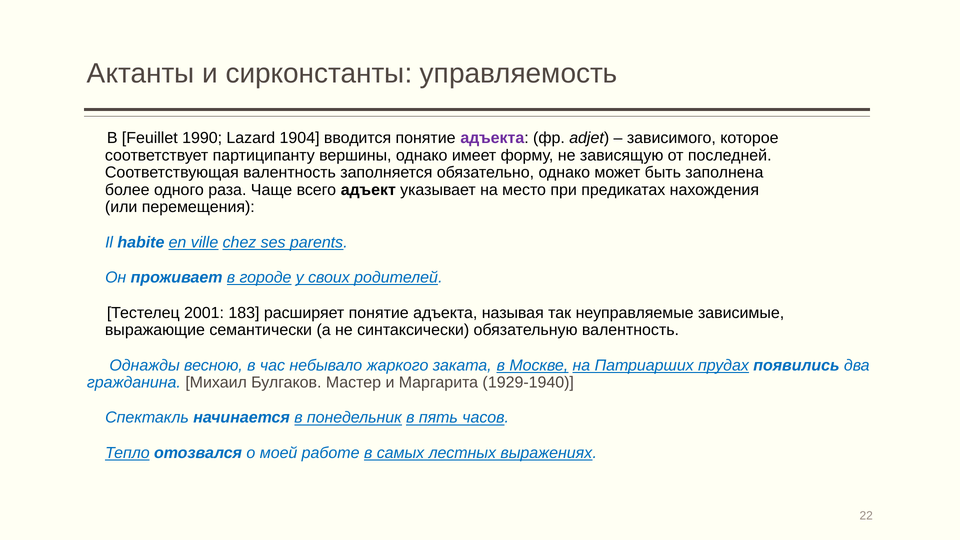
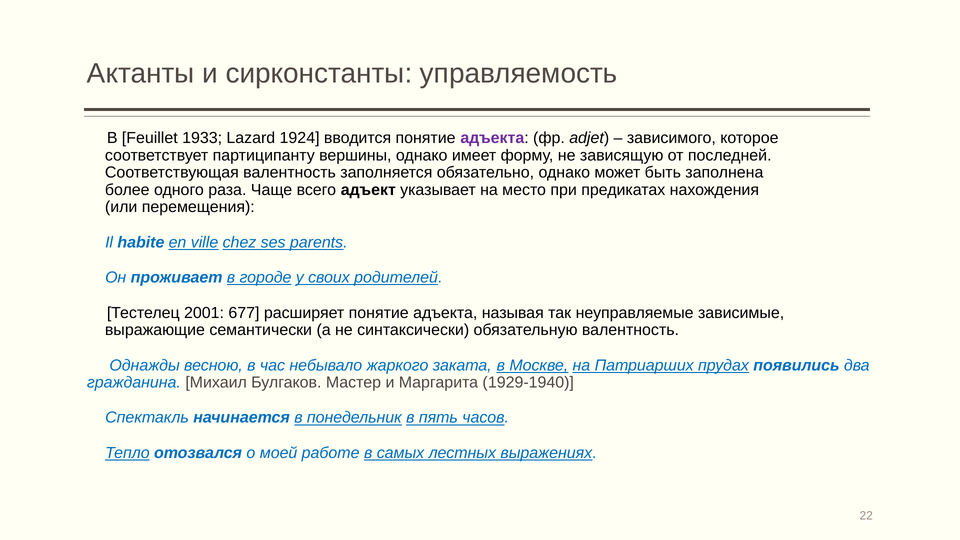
1990: 1990 -> 1933 (202, 138)
1904: 1904 -> 1924 (300, 138)
183: 183 -> 677 (244, 313)
